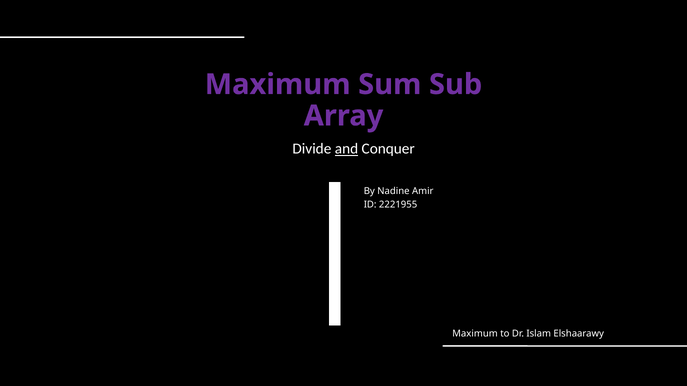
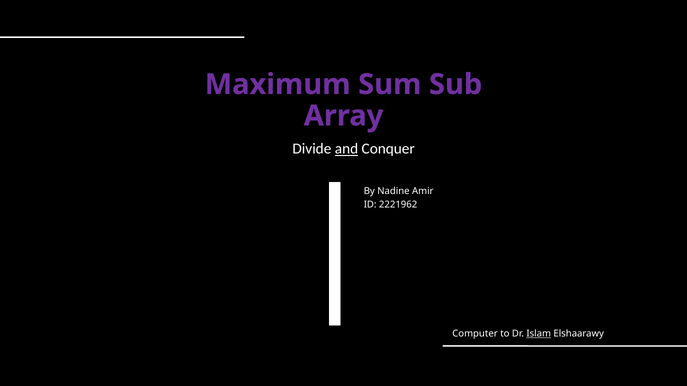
2221955: 2221955 -> 2221962 (398, 205)
Maximum: Maximum -> Computer (475, 334)
Islam underline: none -> present (539, 334)
